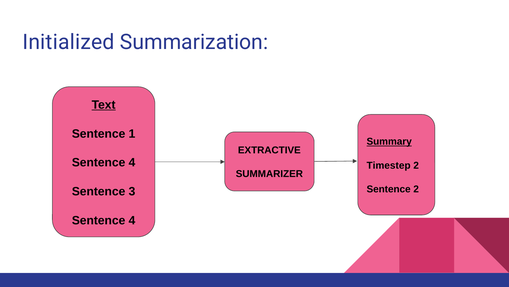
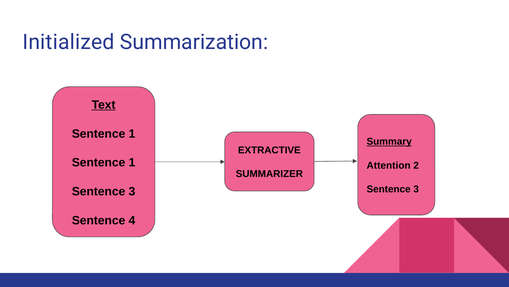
4: 4 -> 1 (132, 162)
Timestep: Timestep -> Attention (389, 165)
2: 2 -> 3 (416, 189)
